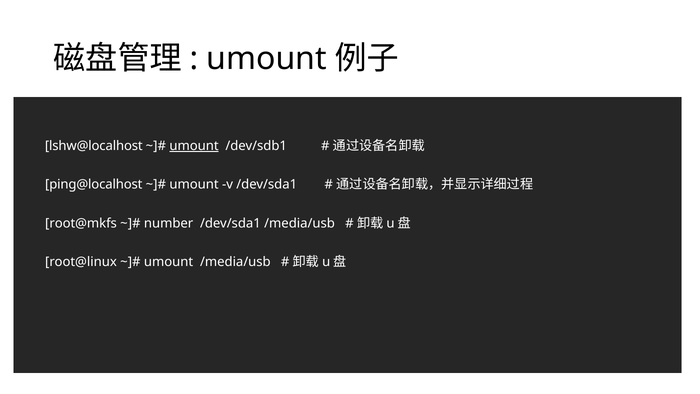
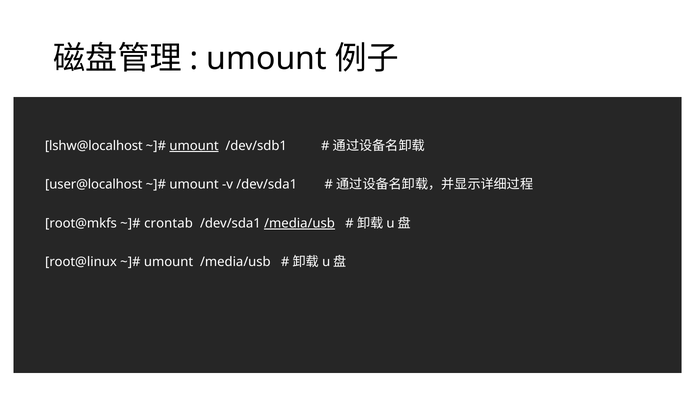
ping@localhost: ping@localhost -> user@localhost (94, 184)
number: number -> crontab (169, 223)
/media/usb underline: none -> present (300, 223)
